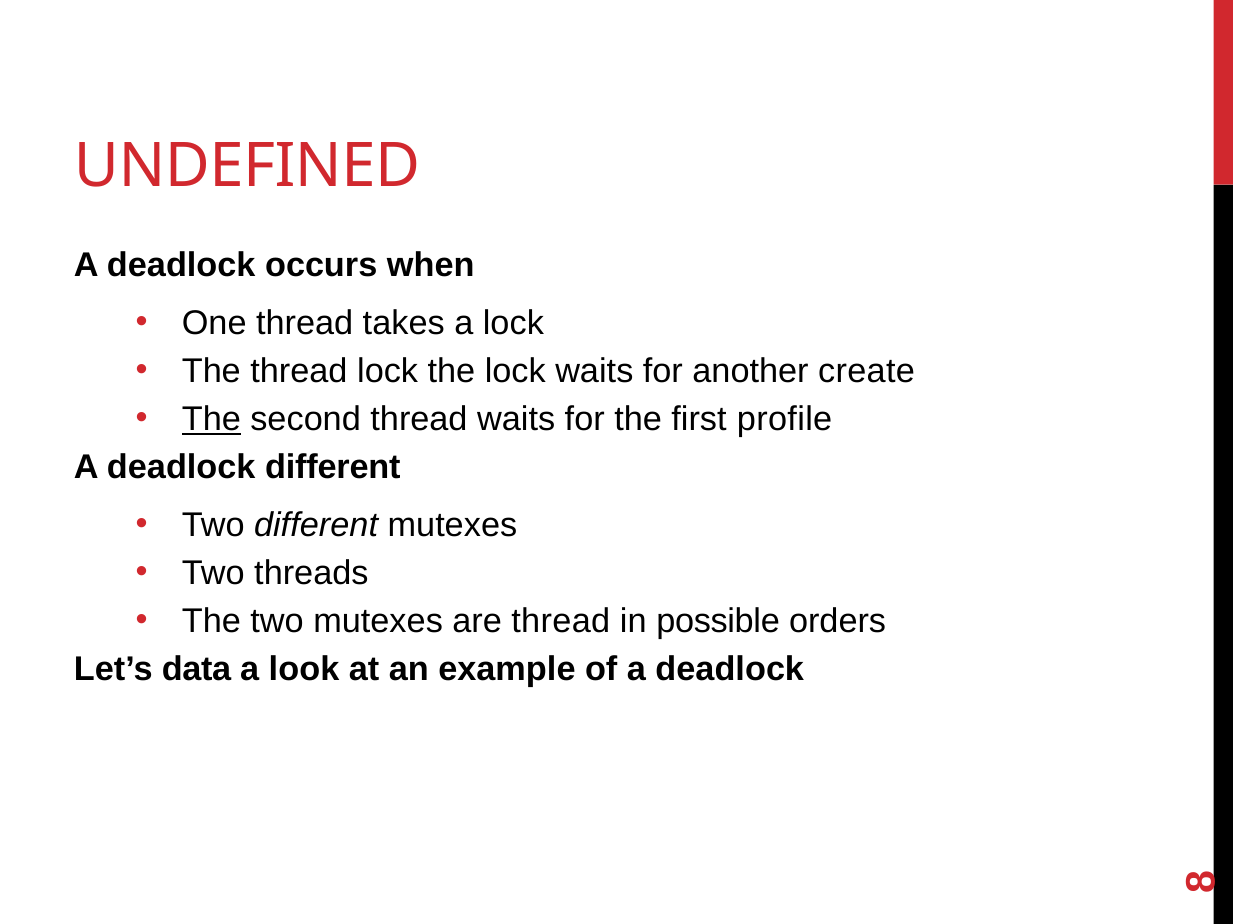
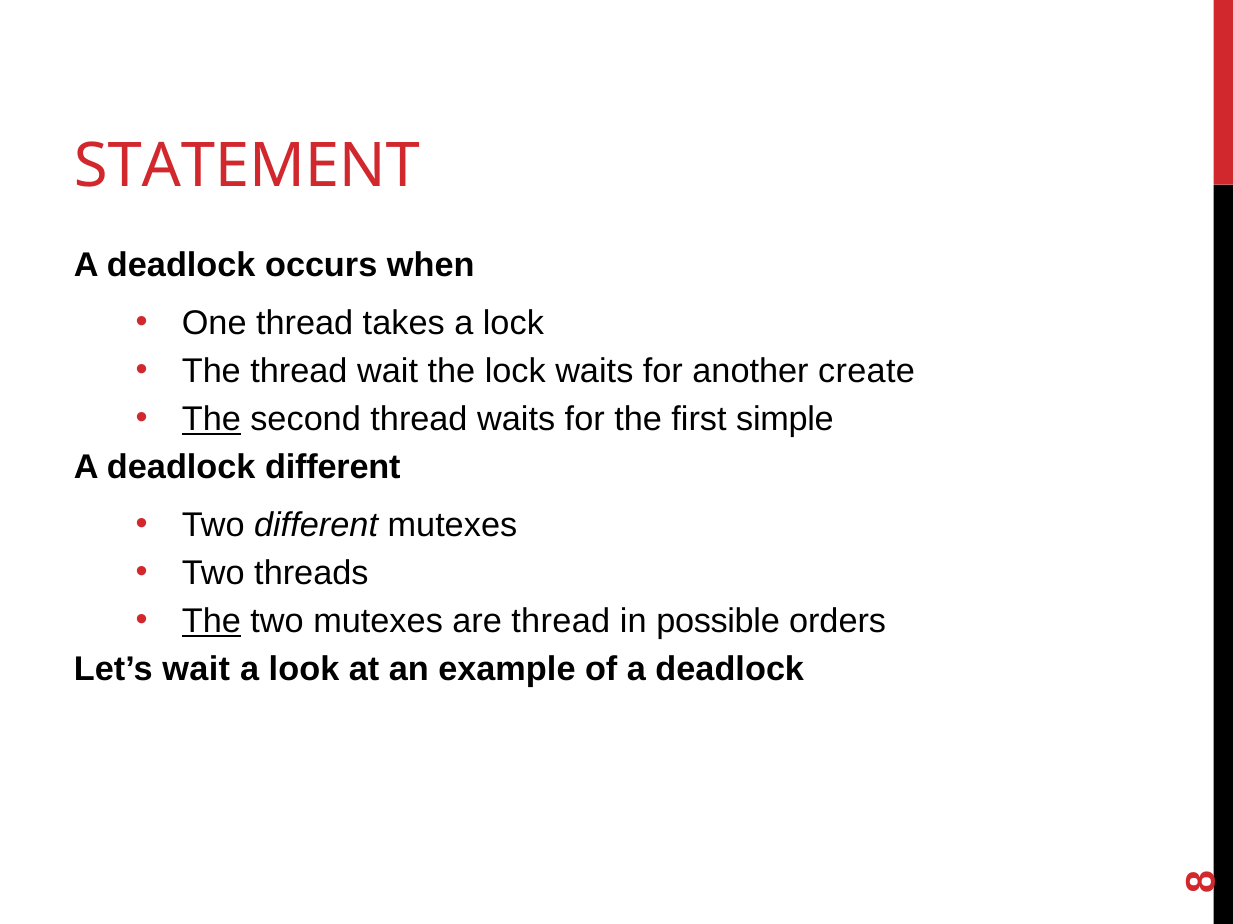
UNDEFINED: UNDEFINED -> STATEMENT (247, 167)
thread lock: lock -> wait (388, 372)
profile: profile -> simple (785, 420)
The underline: none -> present (211, 622)
Let’s data: data -> wait (196, 670)
